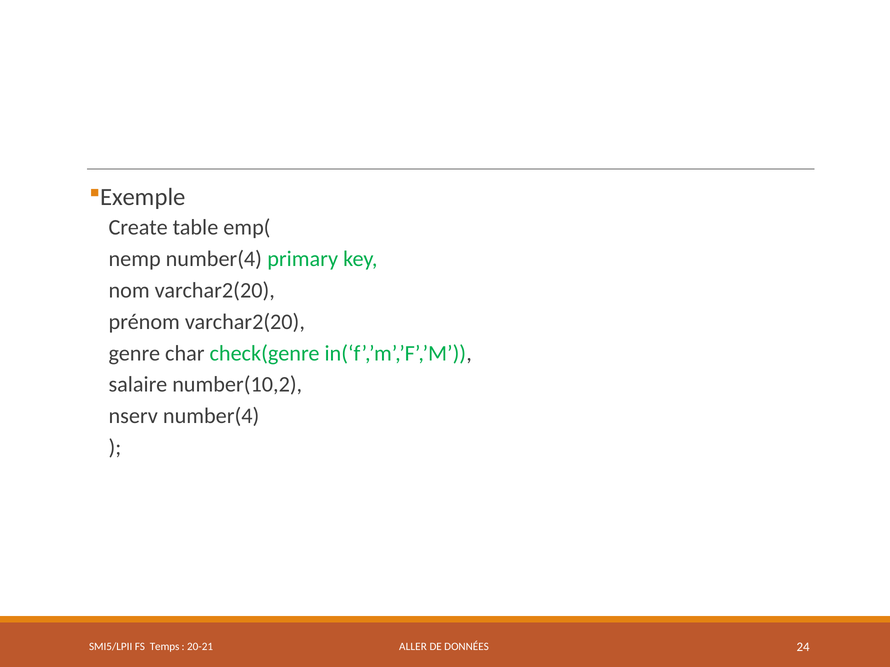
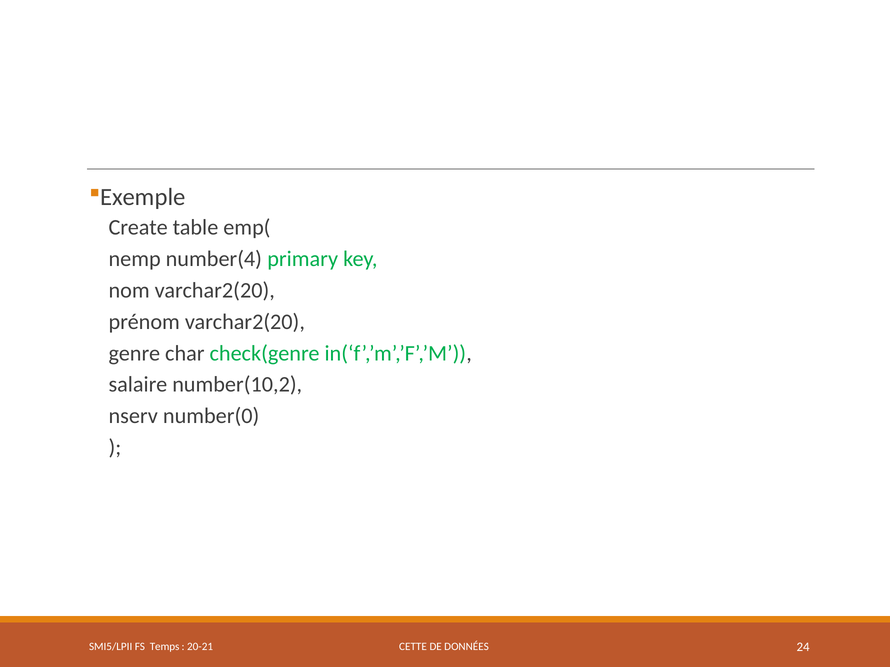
nserv number(4: number(4 -> number(0 (211, 416)
ALLER: ALLER -> CETTE (413, 647)
